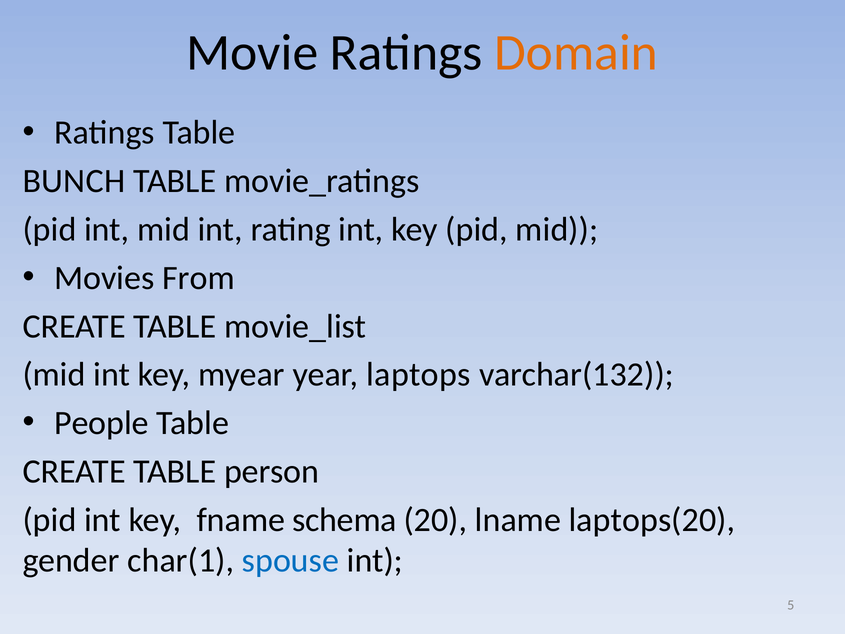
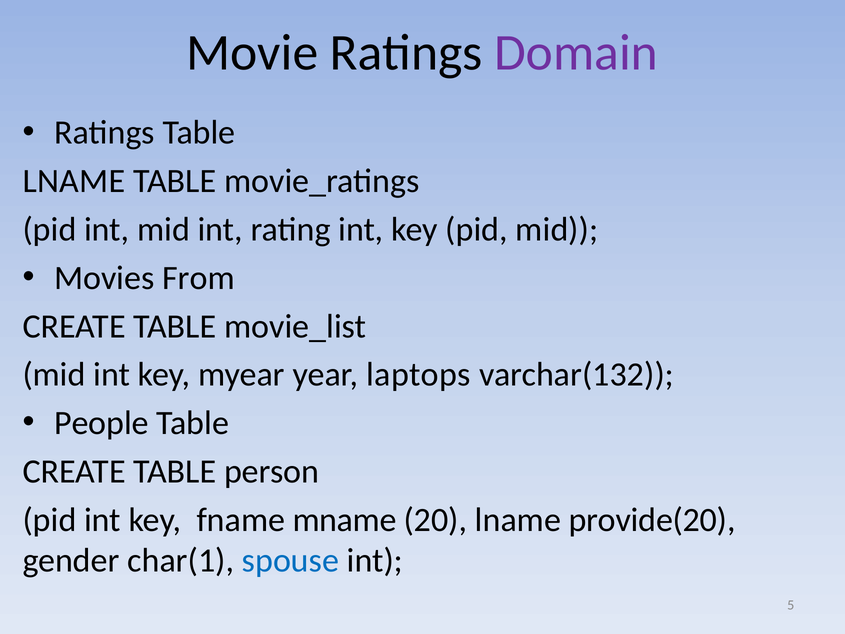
Domain colour: orange -> purple (576, 53)
BUNCH: BUNCH -> LNAME (74, 181)
schema: schema -> mname (345, 520)
laptops(20: laptops(20 -> provide(20 (652, 520)
